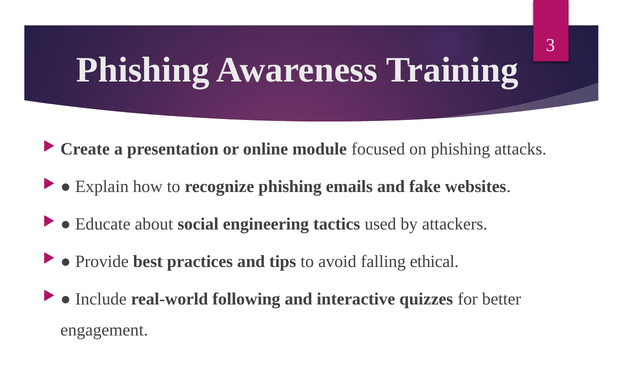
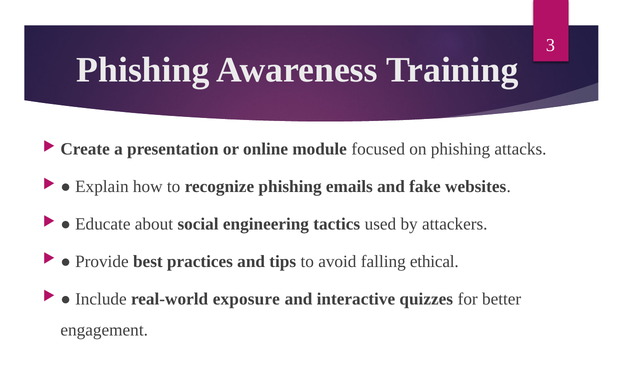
following: following -> exposure (246, 299)
